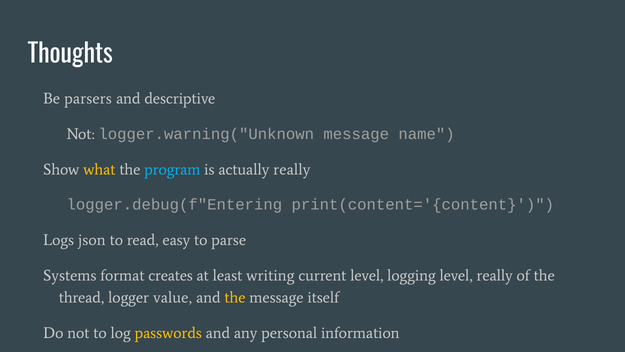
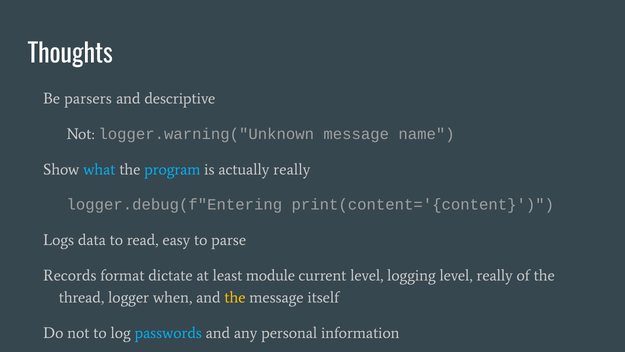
what colour: yellow -> light blue (99, 169)
json: json -> data (92, 240)
Systems: Systems -> Records (70, 275)
format creates: creates -> dictate (170, 275)
writing: writing -> module (270, 275)
logger value: value -> when (173, 297)
passwords colour: yellow -> light blue (168, 332)
